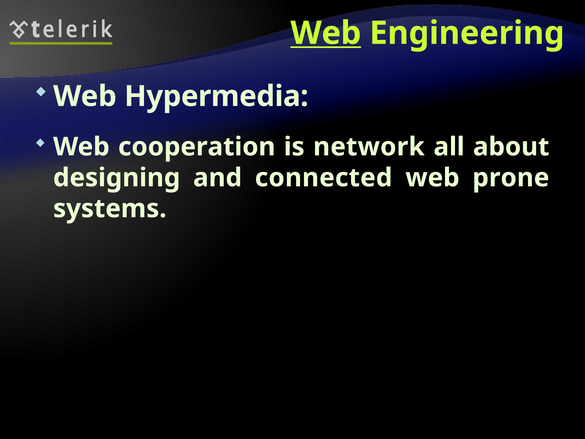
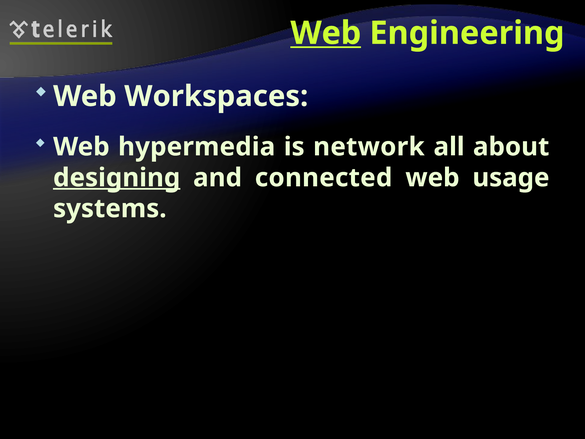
Hypermedia: Hypermedia -> Workspaces (216, 96)
cooperation: cooperation -> hypermedia (197, 147)
designing underline: none -> present (117, 178)
prone: prone -> usage (511, 178)
